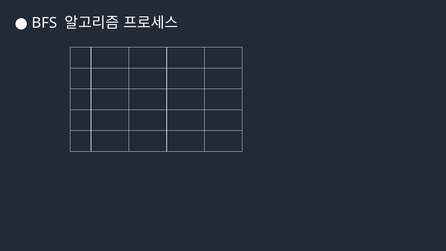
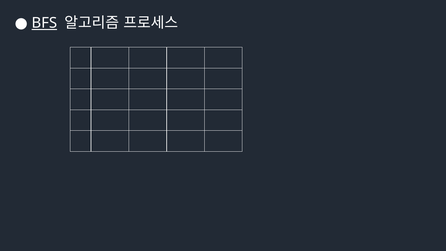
BFS underline: none -> present (44, 23)
